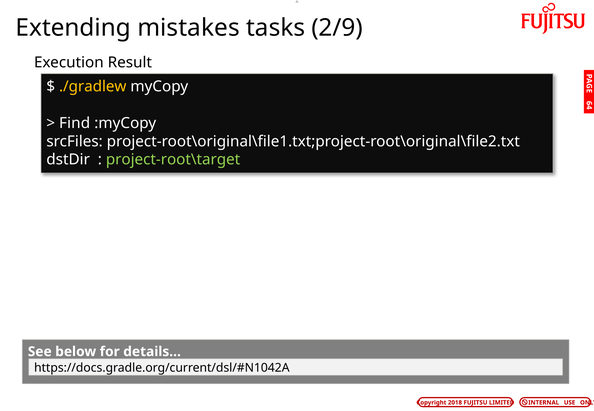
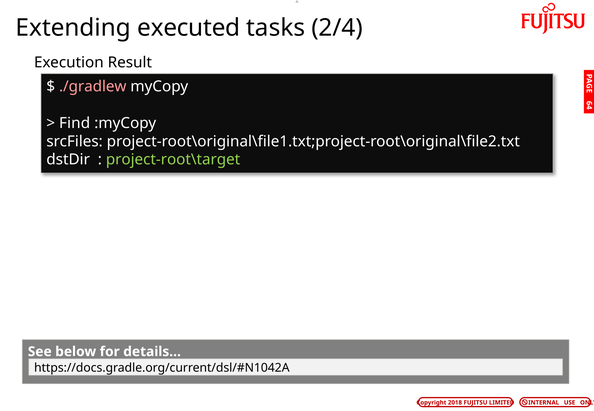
mistakes: mistakes -> executed (189, 28)
2/9: 2/9 -> 2/4 (337, 28)
./gradlew colour: yellow -> pink (93, 87)
